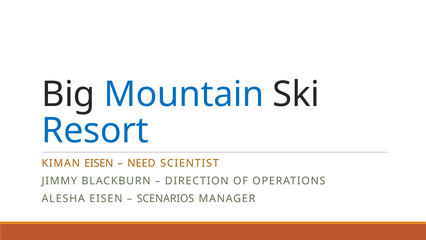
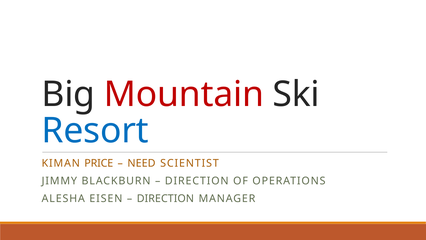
Mountain colour: blue -> red (184, 94)
KIMAN EISEN: EISEN -> PRICE (99, 163)
SCENARIOS: SCENARIOS -> DIRECTION (165, 198)
